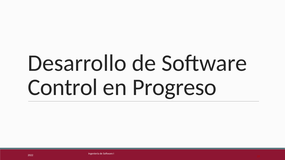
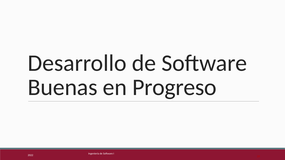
Control: Control -> Buenas (63, 87)
